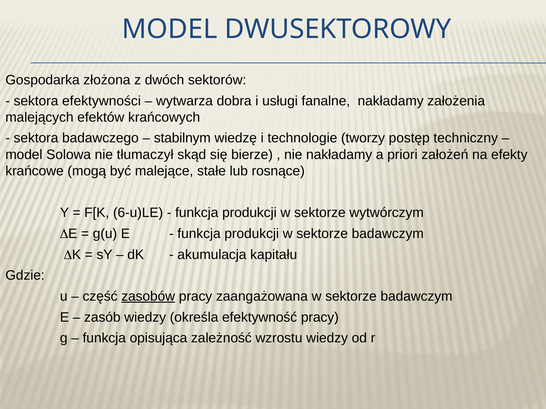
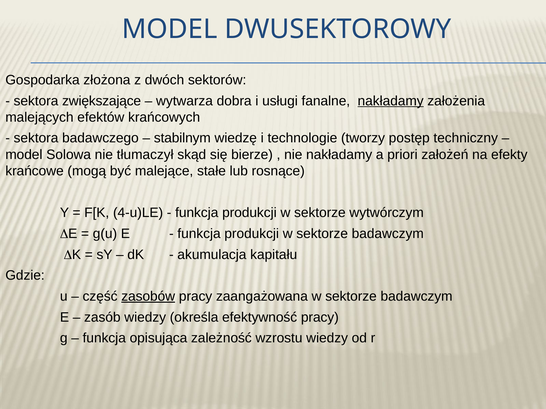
efektywności: efektywności -> zwiększające (102, 101)
nakładamy underline: none -> present (391, 101)
6-u)LE: 6-u)LE -> 4-u)LE (138, 213)
